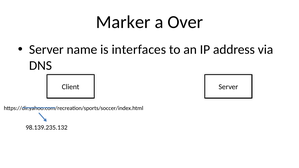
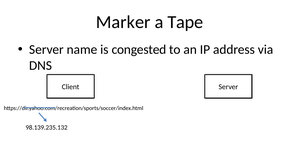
Over: Over -> Tape (185, 22)
interfaces: interfaces -> congested (139, 50)
